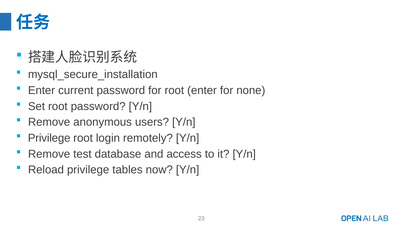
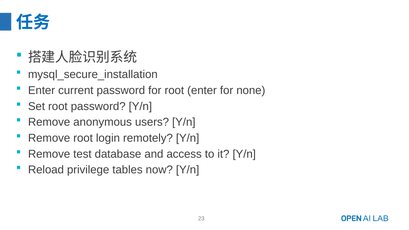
Privilege: Privilege -> Remove (49, 138)
